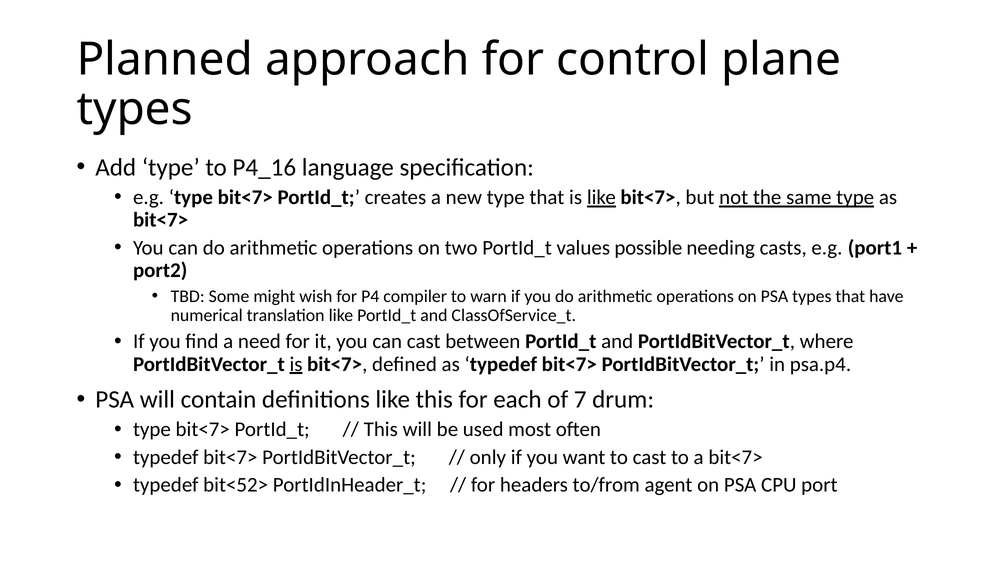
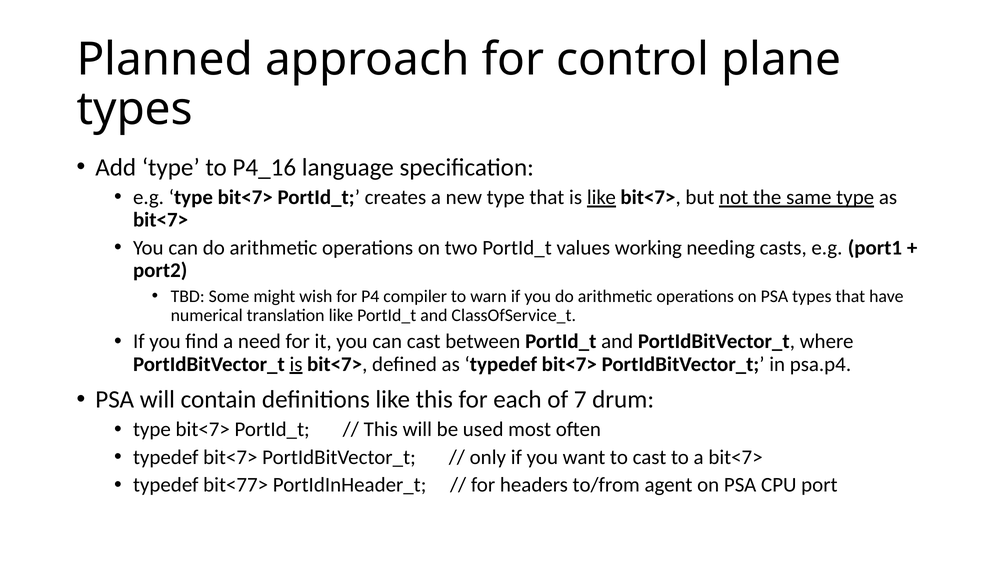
possible: possible -> working (648, 248)
bit<52>: bit<52> -> bit<77> (236, 486)
